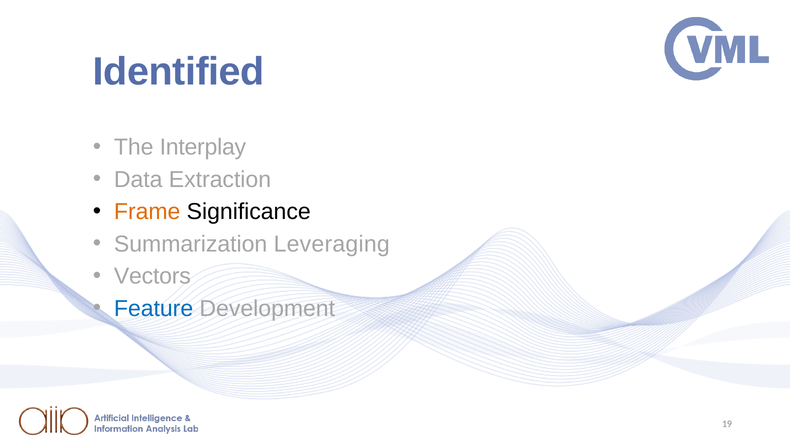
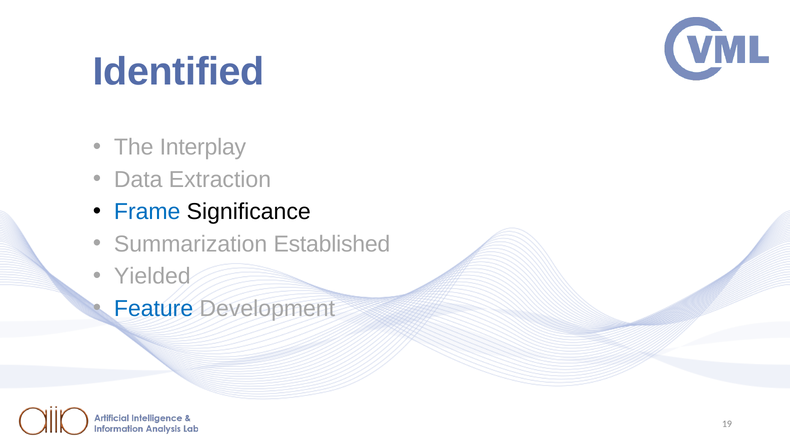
Frame colour: orange -> blue (147, 212)
Leveraging: Leveraging -> Established (332, 244)
Vectors: Vectors -> Yielded (152, 276)
